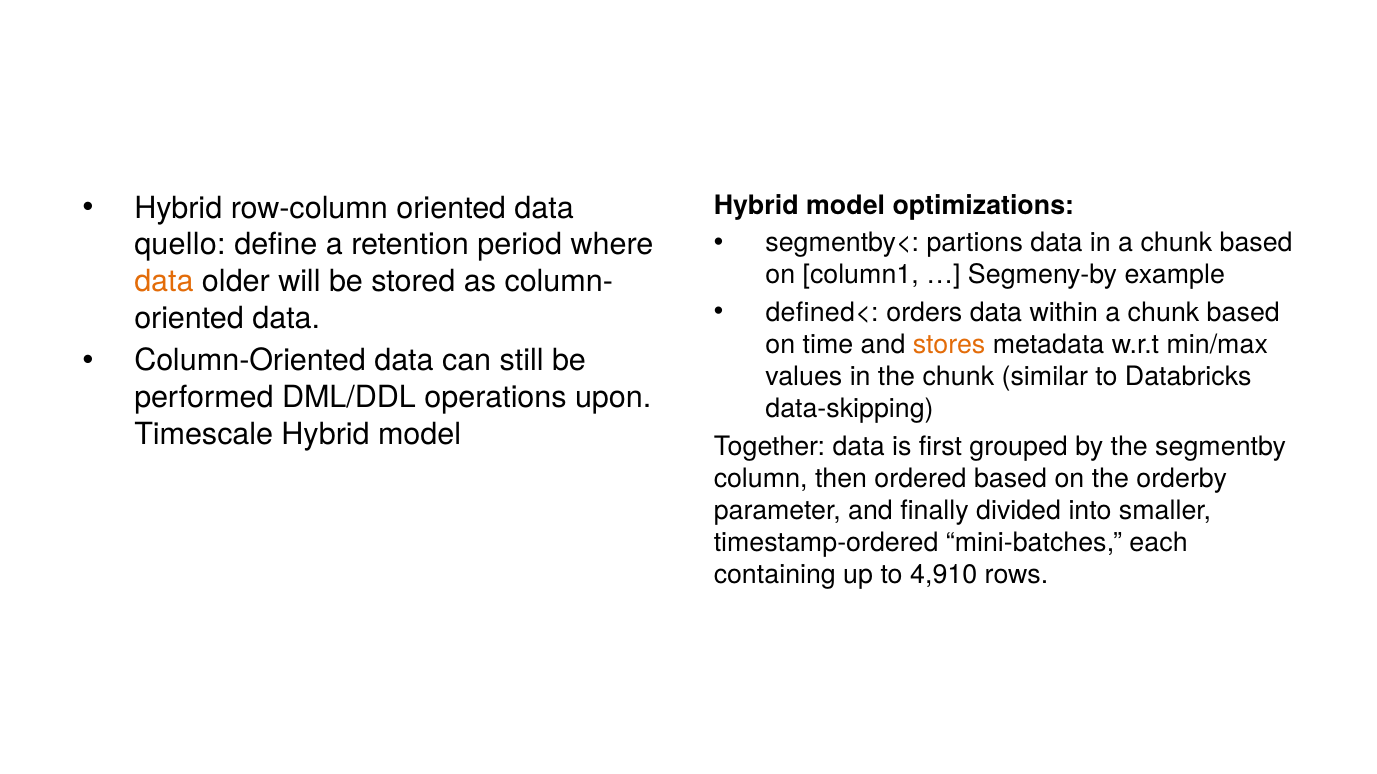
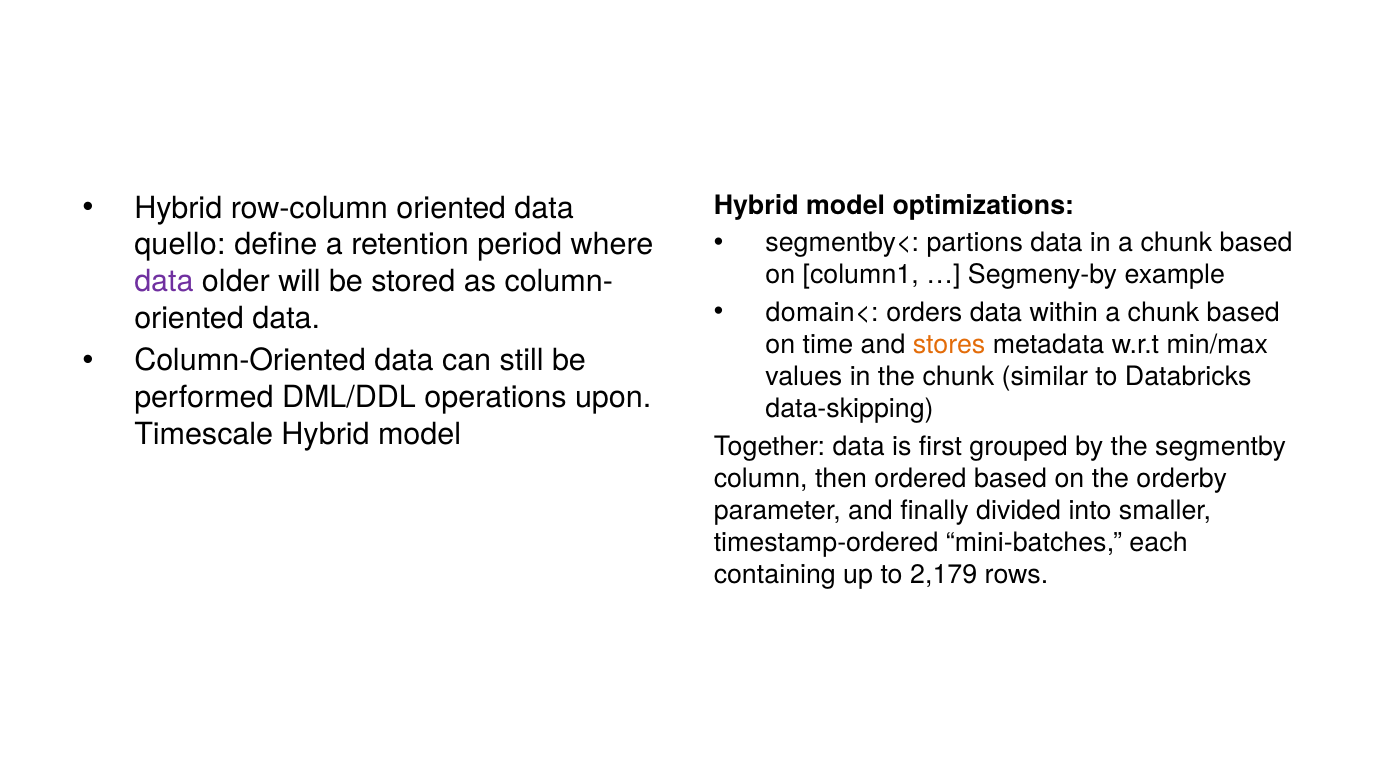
data colour: orange -> purple (164, 282)
defined<: defined< -> domain< (822, 313)
4,910: 4,910 -> 2,179 (944, 575)
